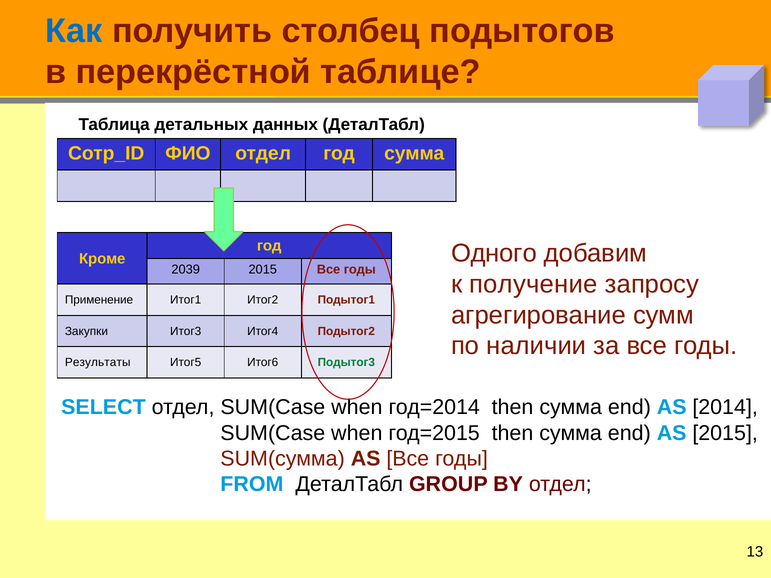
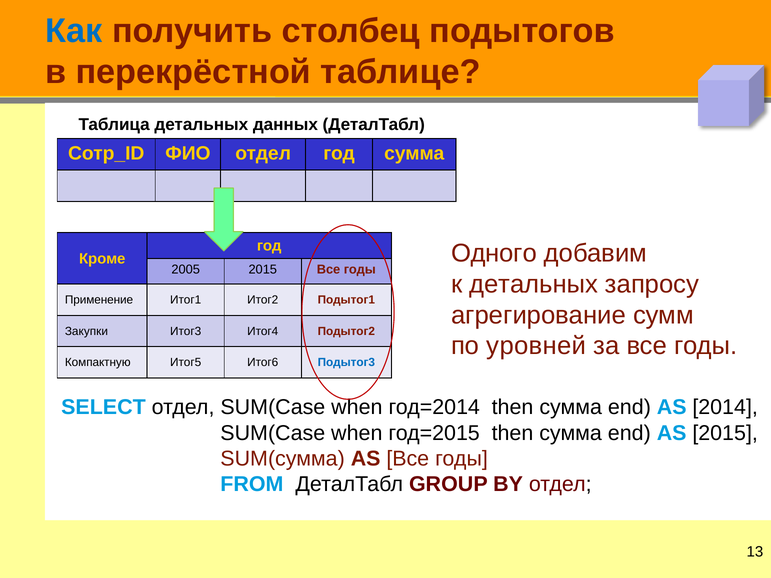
2039: 2039 -> 2005 (186, 270)
к получение: получение -> детальных (534, 284)
наличии: наличии -> уровней (536, 346)
Результаты: Результаты -> Компактную (98, 363)
Подытог3 colour: green -> blue (346, 363)
